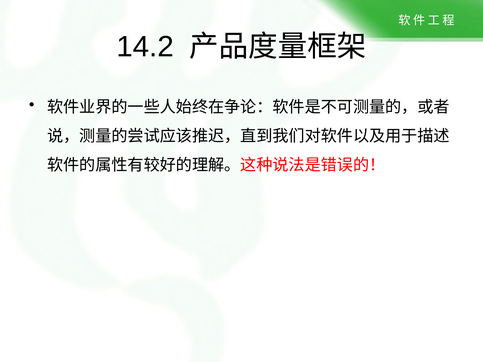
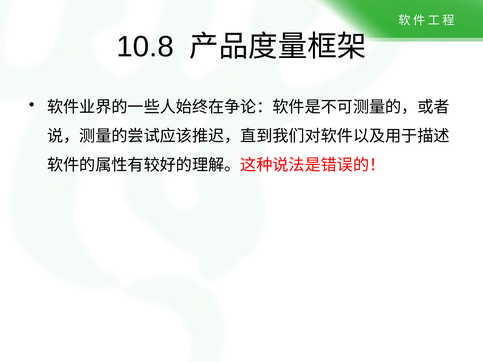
14.2: 14.2 -> 10.8 (145, 47)
